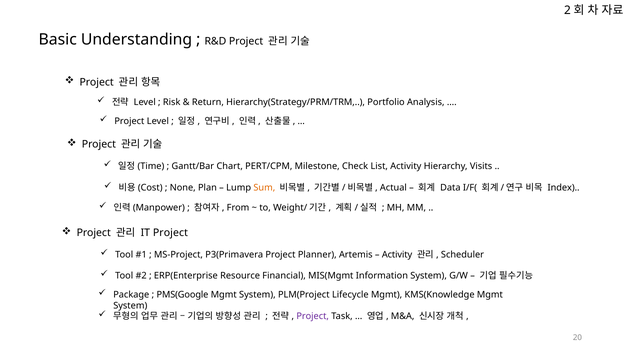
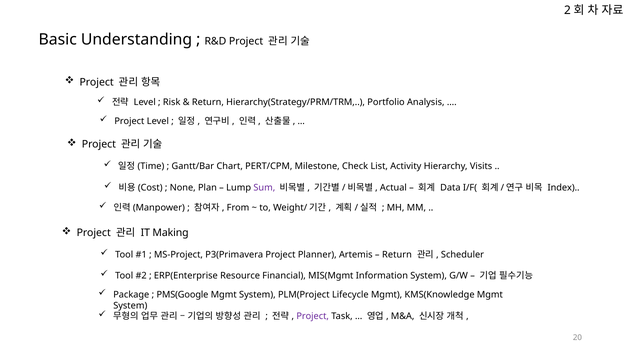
Sum colour: orange -> purple (264, 188)
IT Project: Project -> Making (171, 233)
Activity: Activity -> Return (397, 255)
